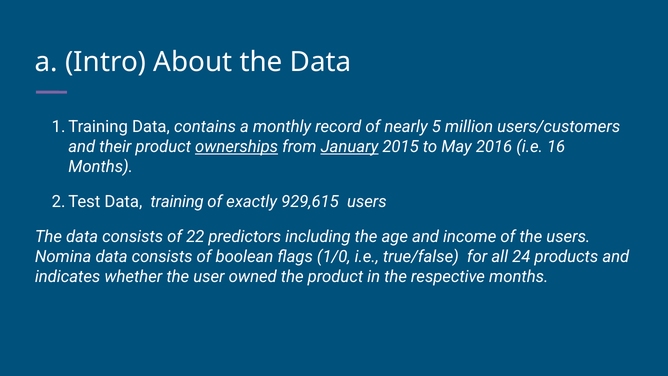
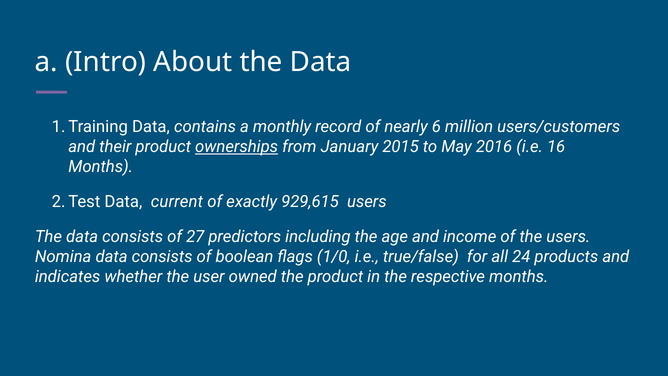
5: 5 -> 6 (436, 127)
January underline: present -> none (349, 147)
training: training -> current (177, 202)
22: 22 -> 27 (195, 236)
